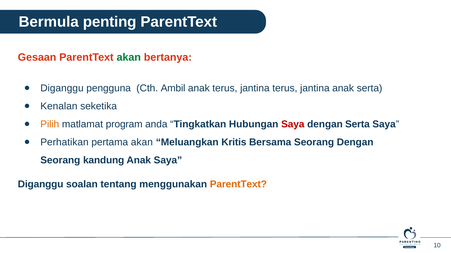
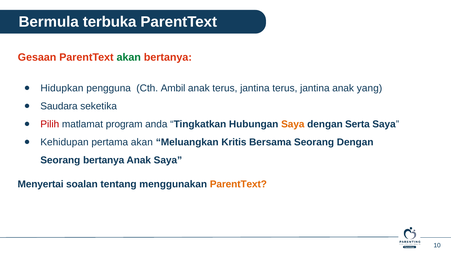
penting: penting -> terbuka (110, 22)
Diganggu: Diganggu -> Hidupkan (62, 88)
anak serta: serta -> yang (369, 88)
Kenalan: Kenalan -> Saudara (59, 106)
Pilih colour: orange -> red (50, 125)
Saya colour: red -> orange (293, 125)
Perhatikan: Perhatikan -> Kehidupan (64, 143)
Seorang kandung: kandung -> bertanya (104, 161)
Diganggu: Diganggu -> Menyertai (41, 185)
